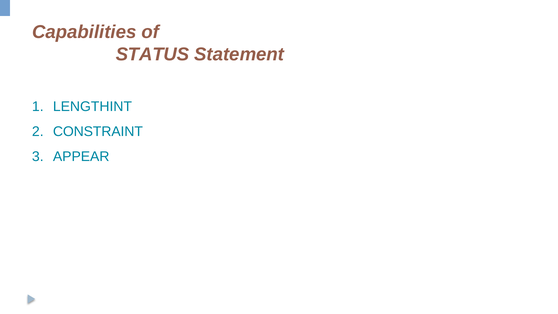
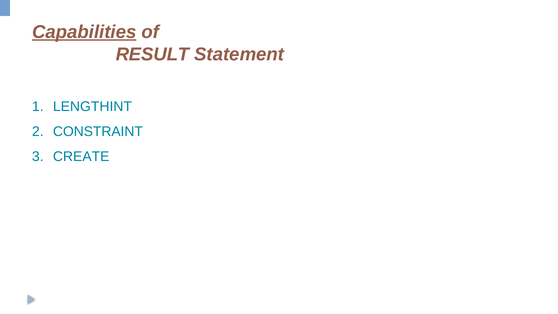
Capabilities underline: none -> present (84, 32)
STATUS: STATUS -> RESULT (152, 54)
APPEAR: APPEAR -> CREATE (81, 157)
